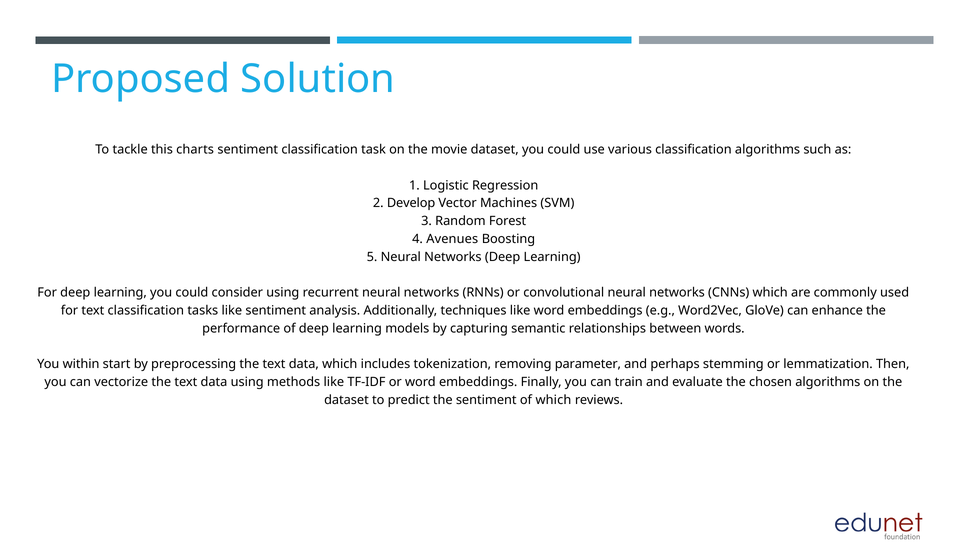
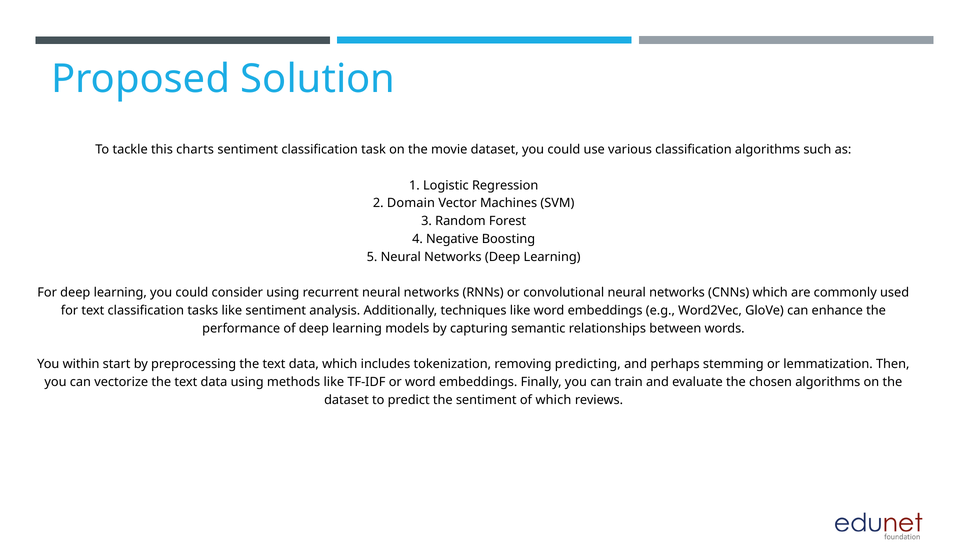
Develop: Develop -> Domain (411, 203)
Avenues: Avenues -> Negative (452, 239)
parameter: parameter -> predicting (588, 364)
